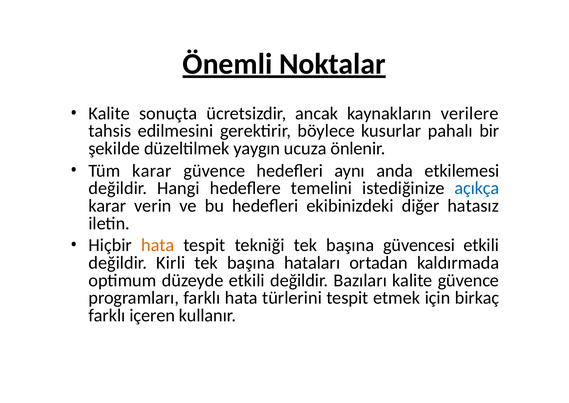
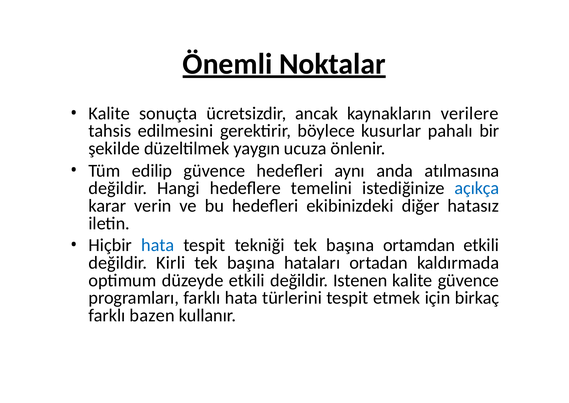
Tüm karar: karar -> edilip (152, 170)
etkilemesi: etkilemesi -> atılmasına (462, 170)
hata colour: orange -> blue (158, 245)
güvencesi: güvencesi -> ortamdan (419, 245)
Bazıları: Bazıları -> Istenen (360, 280)
içeren: içeren -> bazen (152, 315)
